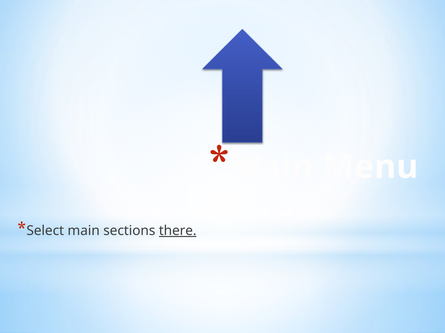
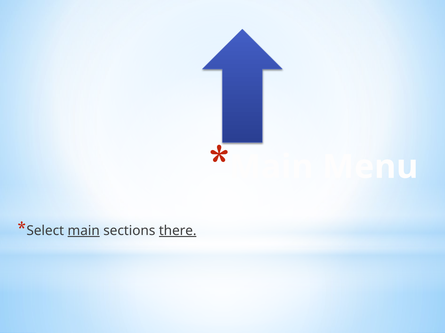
main underline: none -> present (84, 231)
